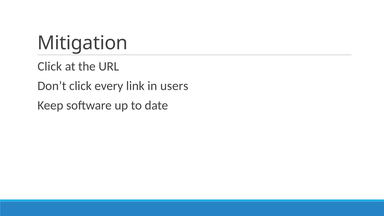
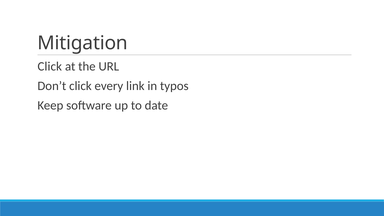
users: users -> typos (174, 86)
